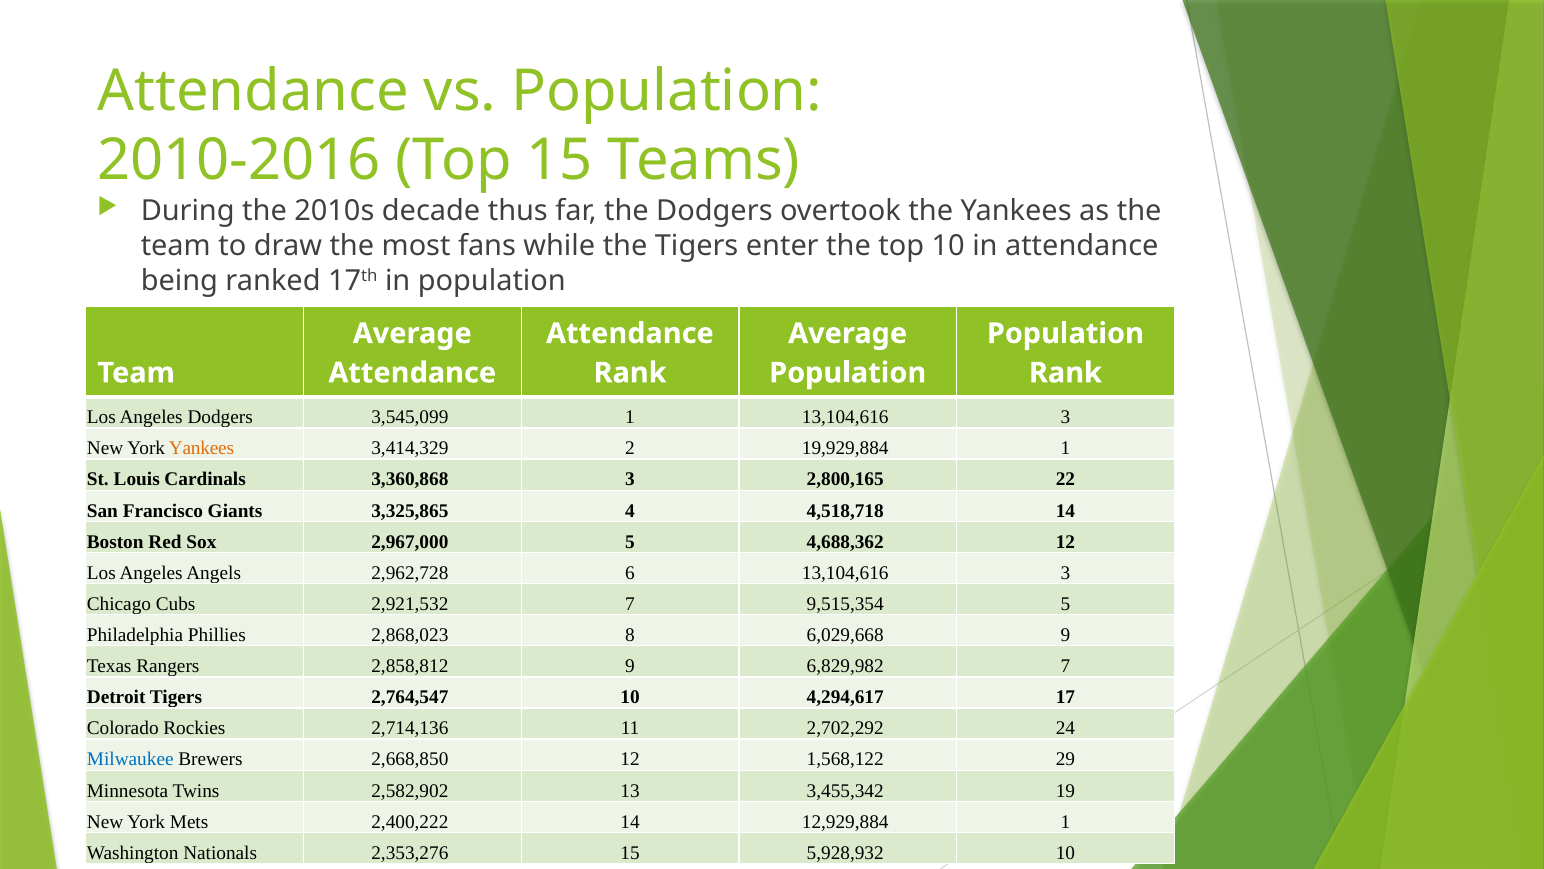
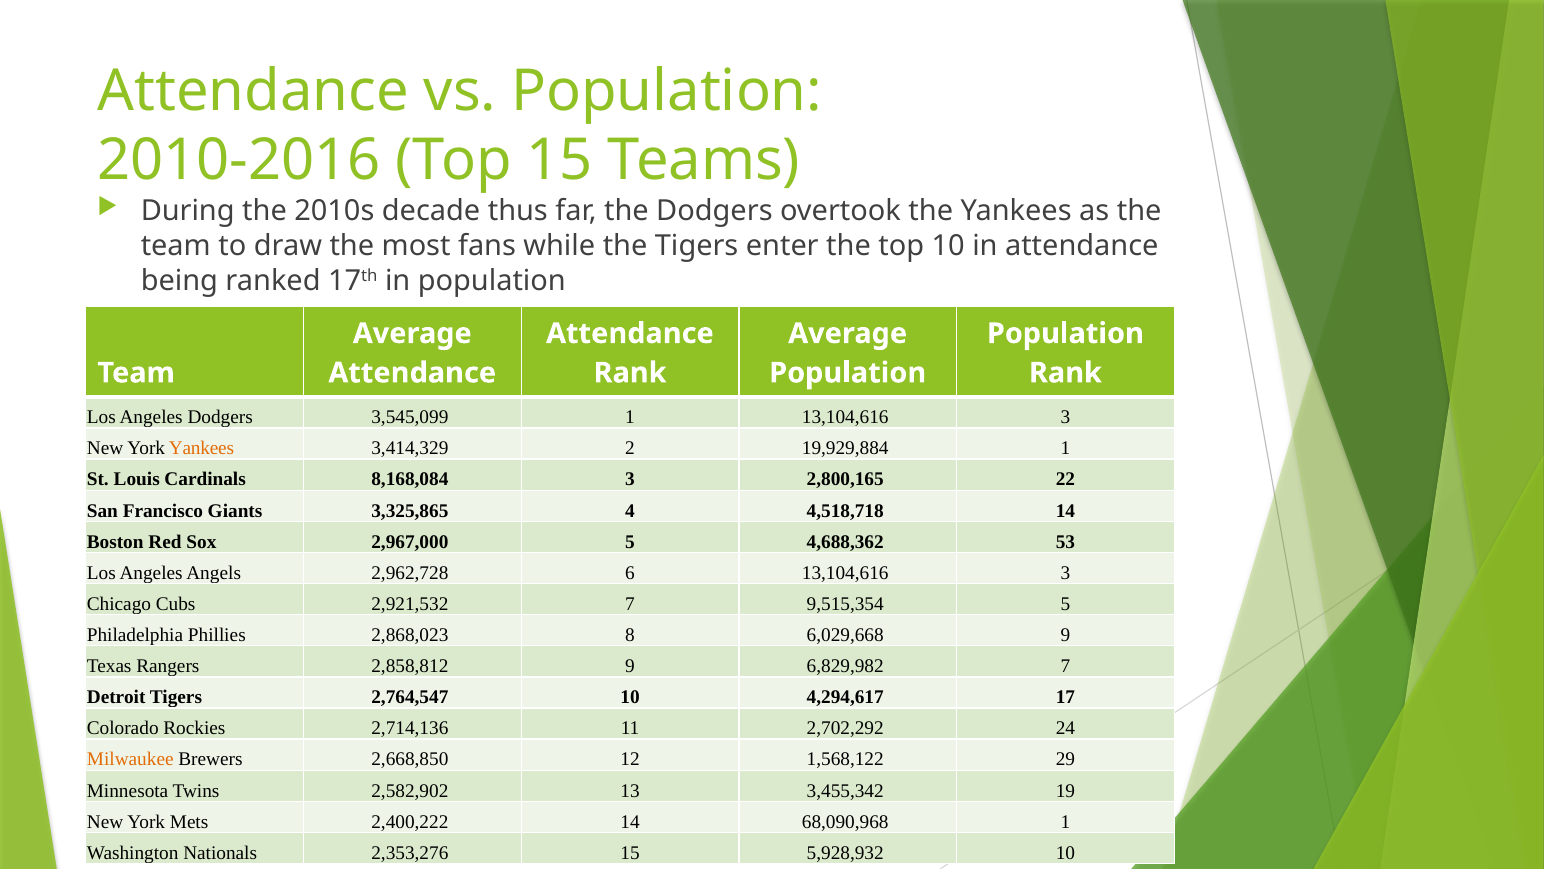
3,360,868: 3,360,868 -> 8,168,084 (410, 479)
4,688,362 12: 12 -> 53 (1065, 541)
Milwaukee colour: blue -> orange (130, 759)
12,929,884: 12,929,884 -> 68,090,968 (845, 821)
